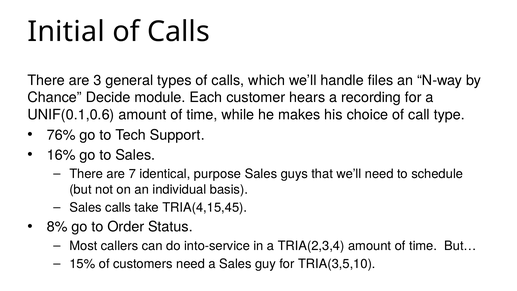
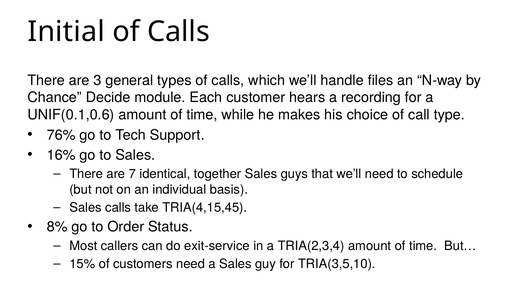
purpose: purpose -> together (218, 174)
into-service: into-service -> exit-service (217, 246)
